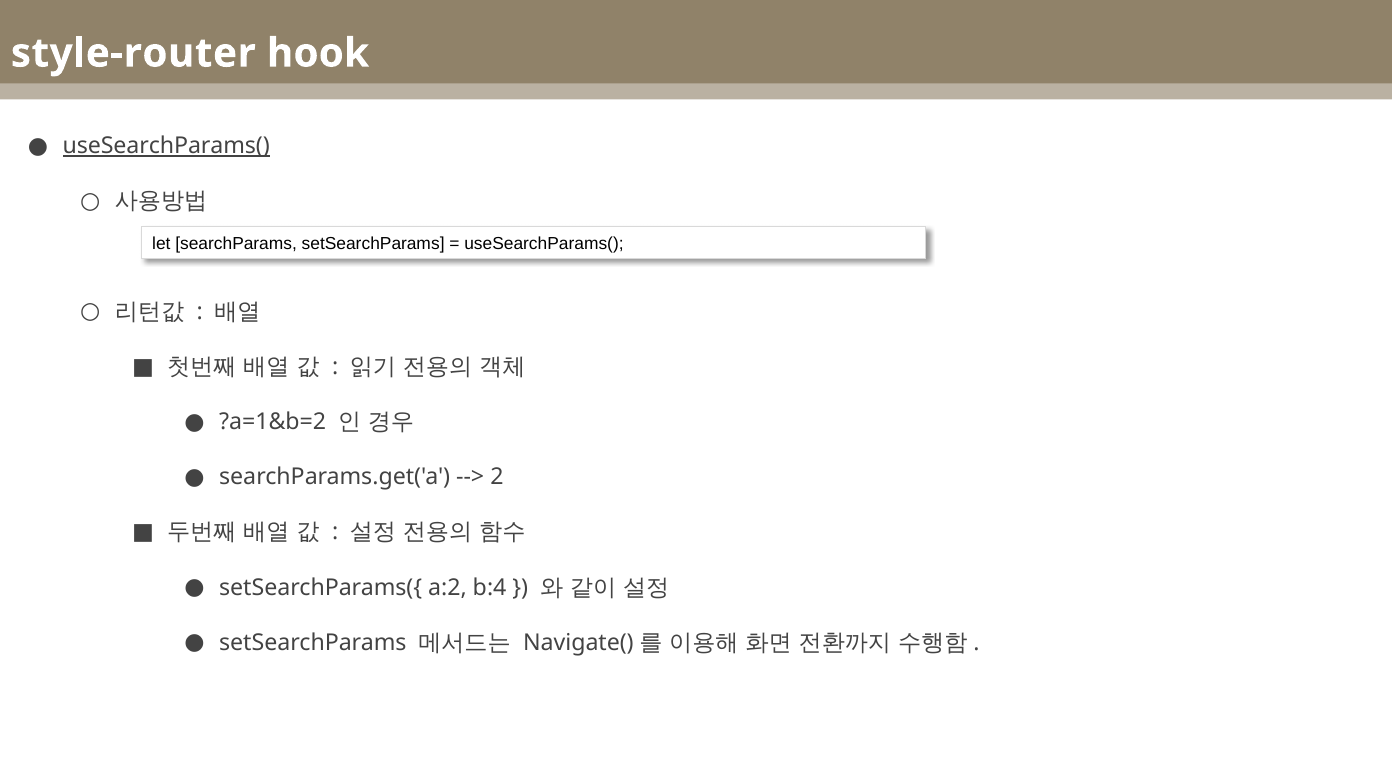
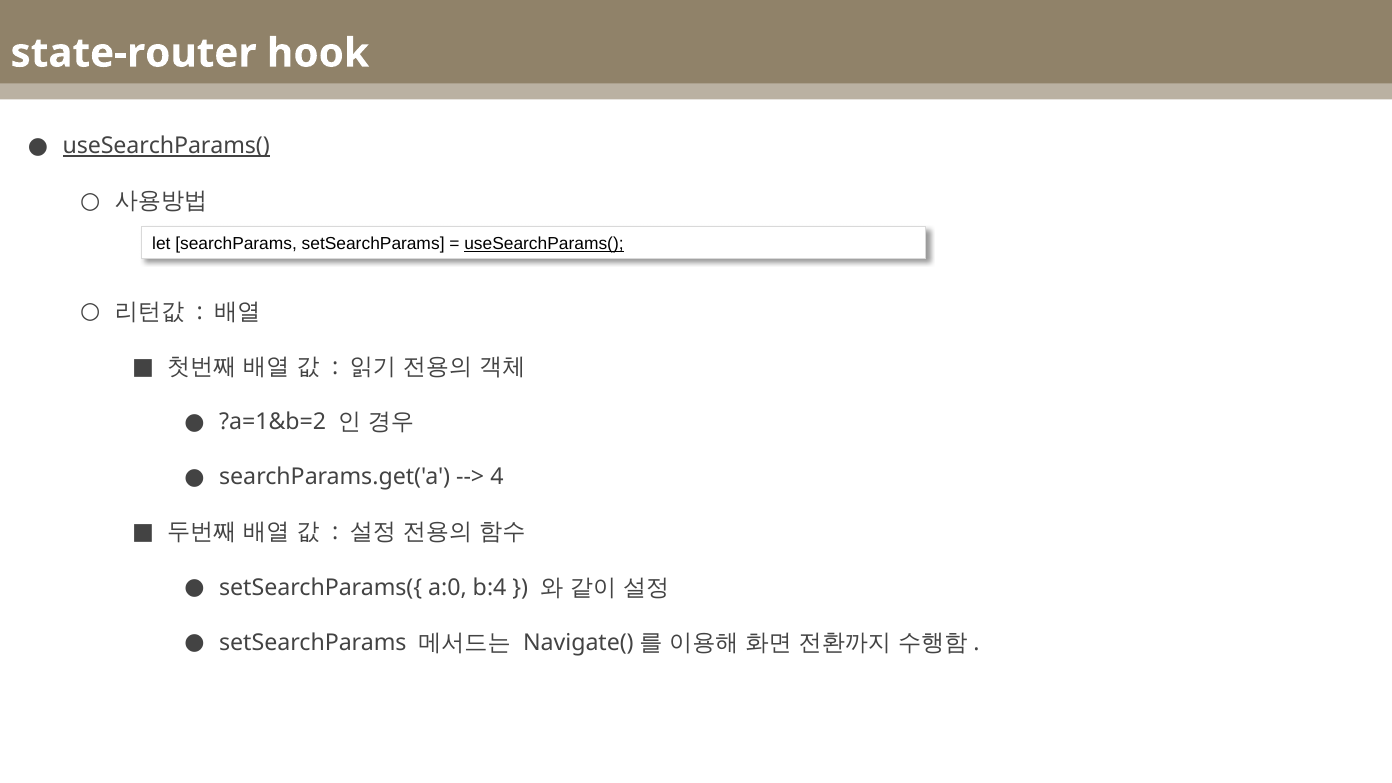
style-router: style-router -> state-router (133, 53)
useSearchParams( underline: none -> present (544, 244)
2: 2 -> 4 (497, 477)
a:2: a:2 -> a:0 (447, 587)
